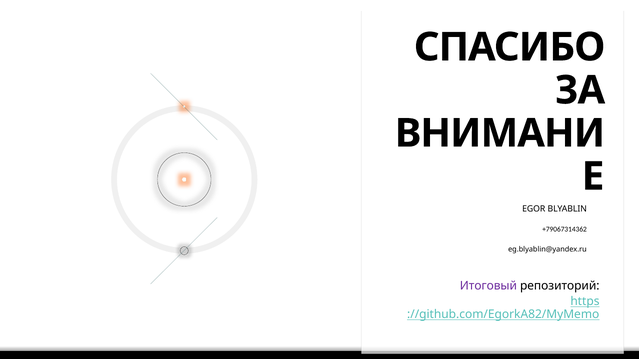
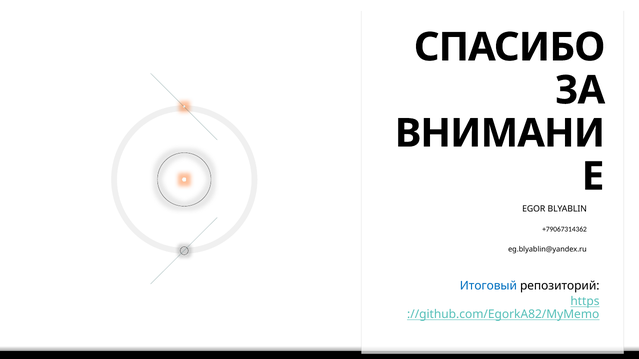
Итоговый colour: purple -> blue (488, 286)
